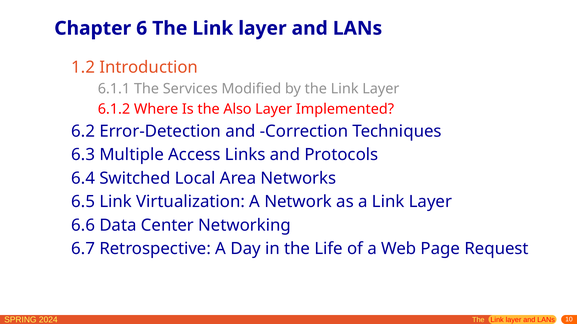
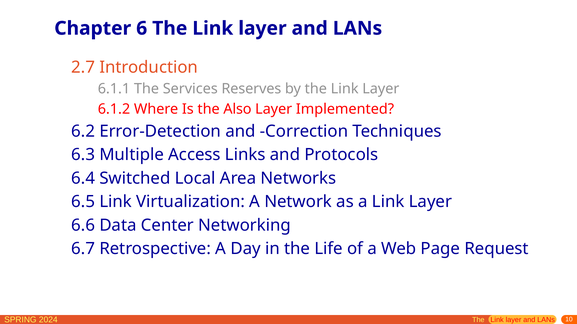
1.2: 1.2 -> 2.7 (83, 68)
Modified: Modified -> Reserves (251, 89)
